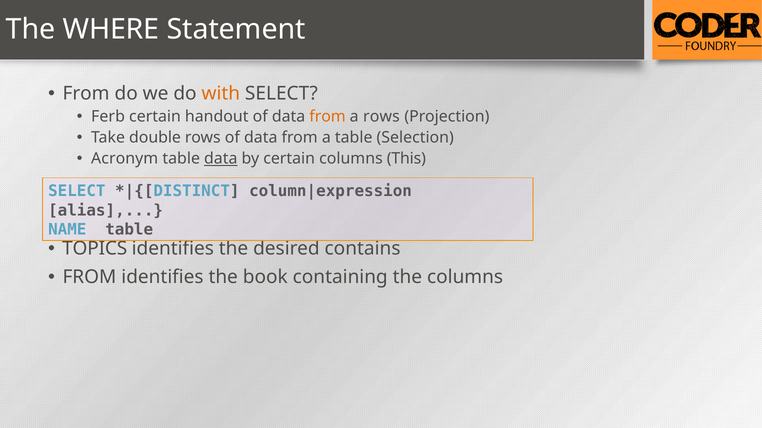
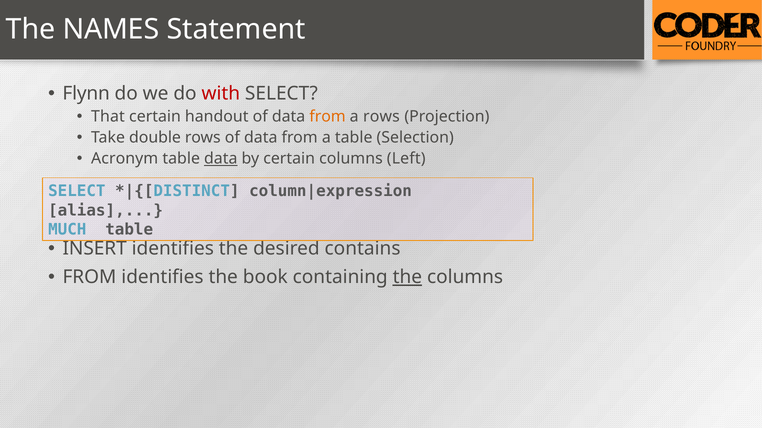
WHERE: WHERE -> NAMES (111, 29)
From: From -> Flynn (86, 94)
with colour: orange -> red (221, 94)
Ferb: Ferb -> That (108, 117)
This: This -> Left (406, 159)
NAME: NAME -> MUCH (67, 230)
TOPICS: TOPICS -> INSERT (95, 249)
the underline: none -> present (407, 277)
